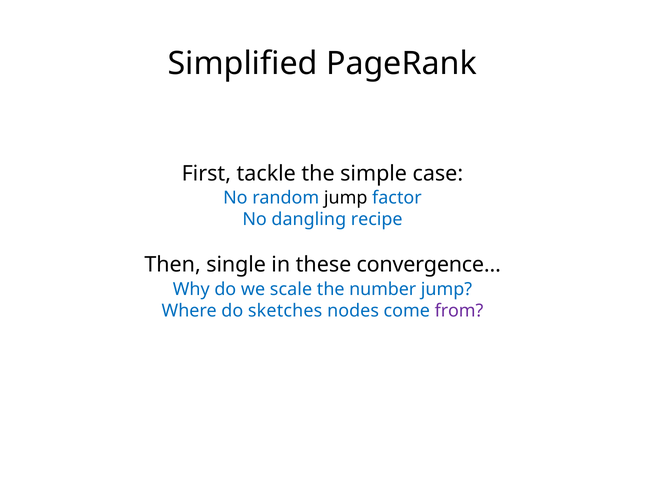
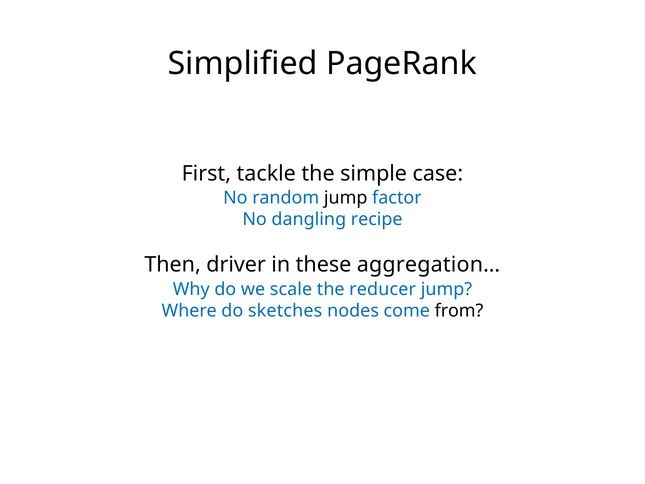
single: single -> driver (236, 265)
convergence…: convergence… -> aggregation… (429, 265)
number: number -> reducer (383, 289)
from colour: purple -> black (459, 311)
